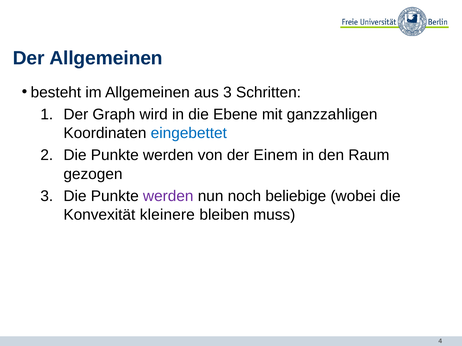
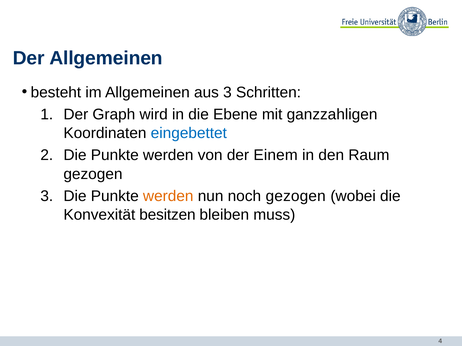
werden colour: purple -> orange (168, 196)
noch beliebige: beliebige -> gezogen (296, 196)
kleinere: kleinere -> besitzen (167, 215)
